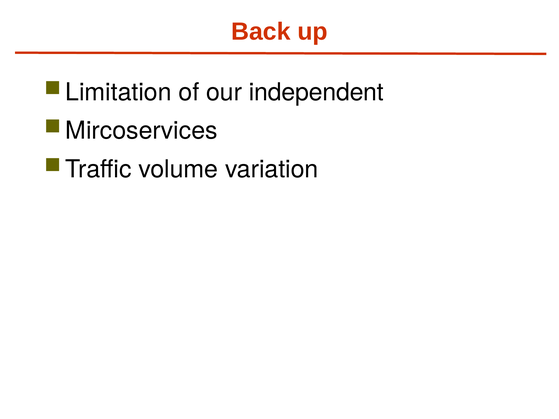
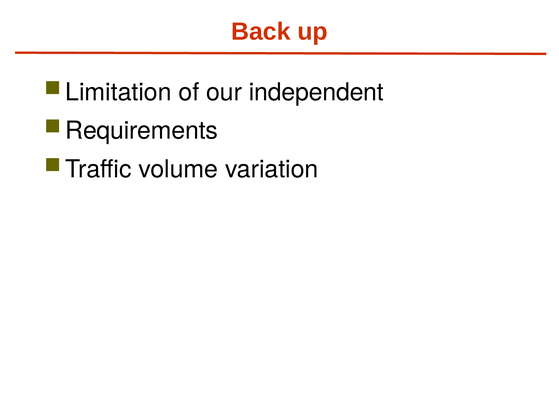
Mircoservices: Mircoservices -> Requirements (142, 131)
